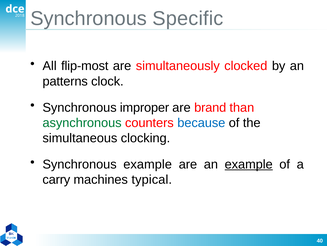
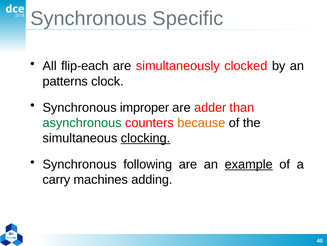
flip-most: flip-most -> flip-each (85, 66)
brand: brand -> adder (210, 107)
because colour: blue -> orange (201, 123)
clocking underline: none -> present (145, 138)
Synchronous example: example -> following (148, 164)
typical: typical -> adding (152, 179)
